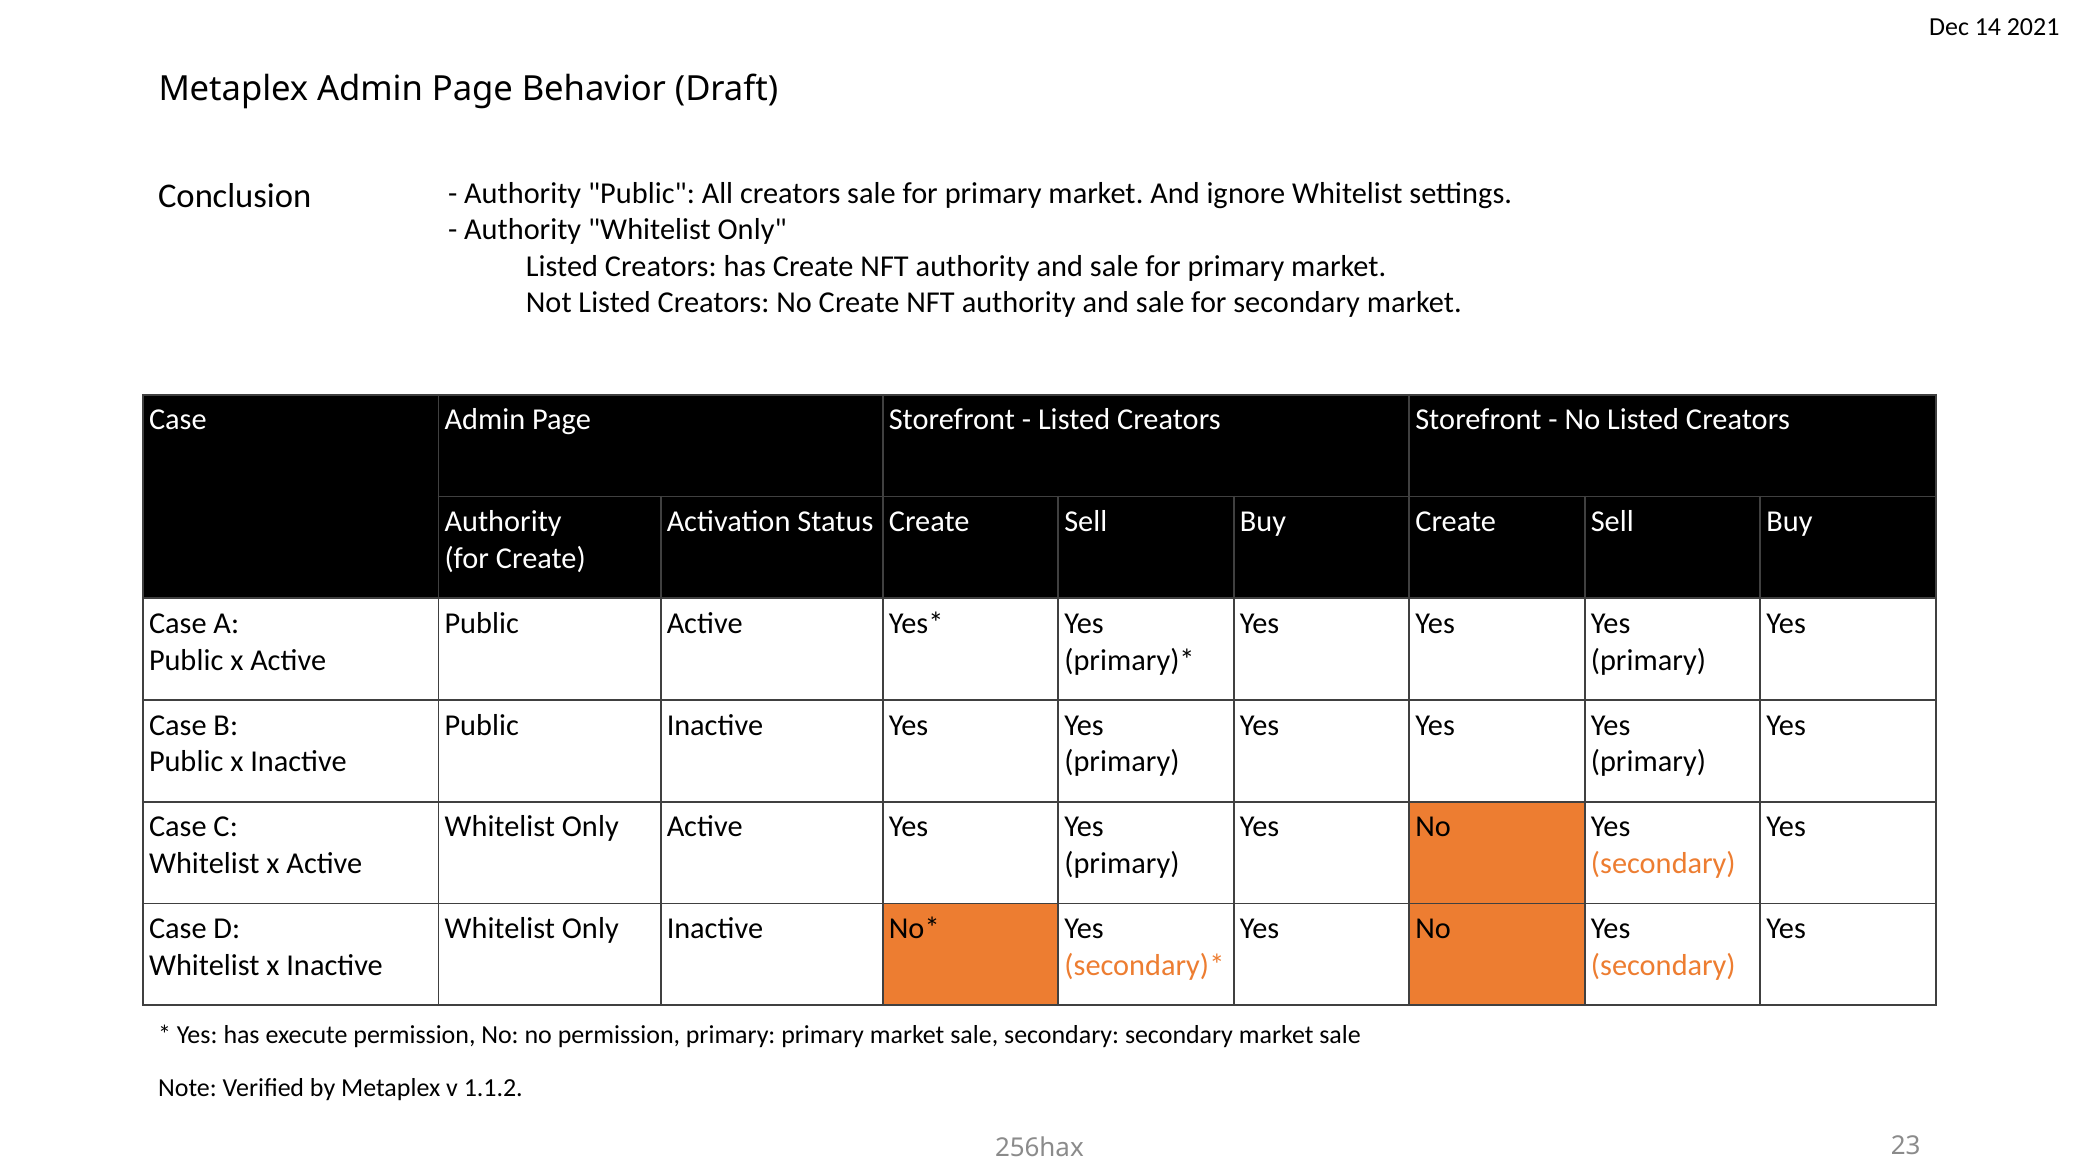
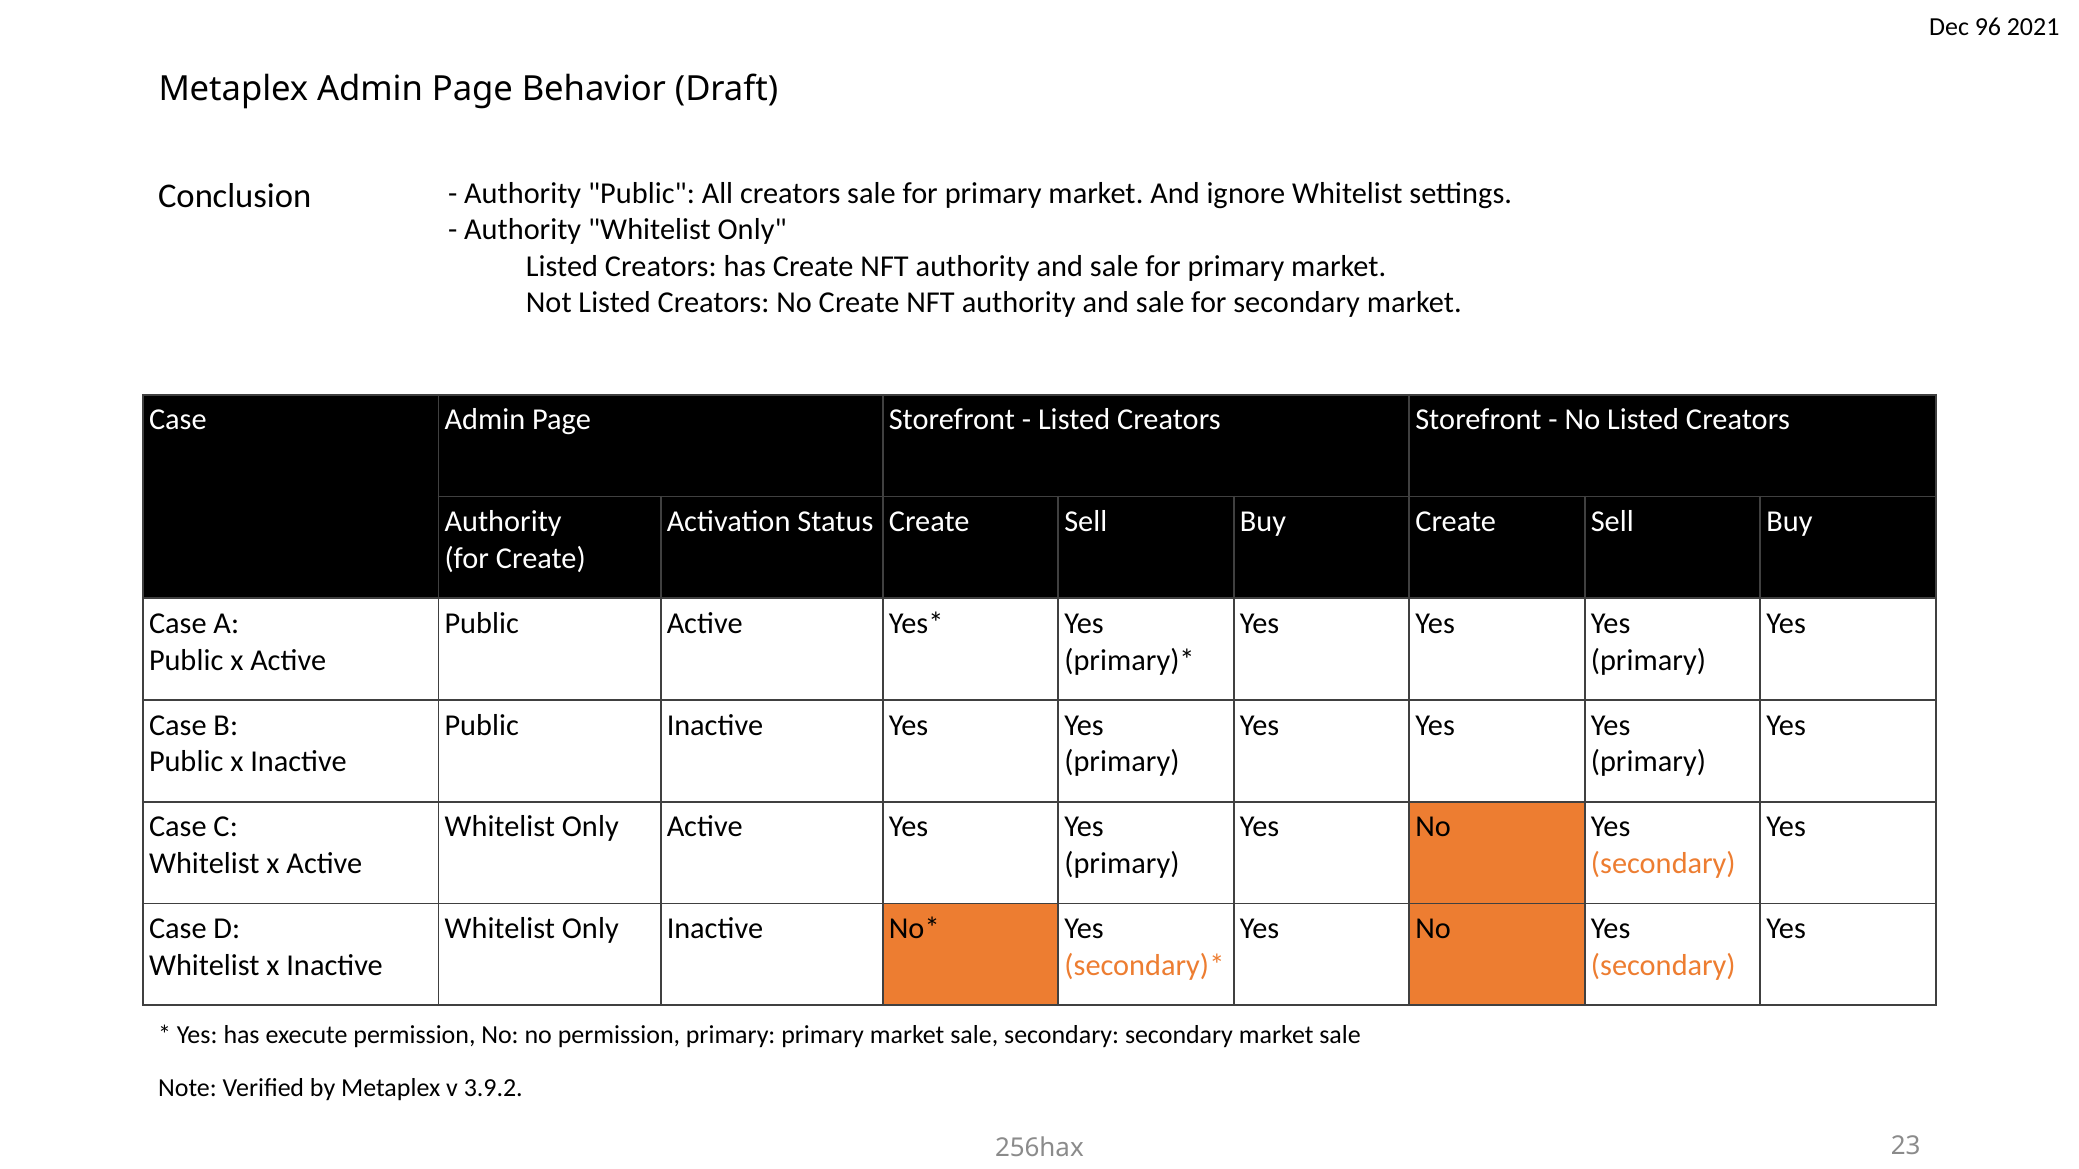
14: 14 -> 96 (1988, 27)
1.1.2: 1.1.2 -> 3.9.2 (493, 1088)
